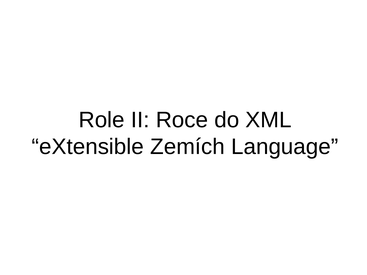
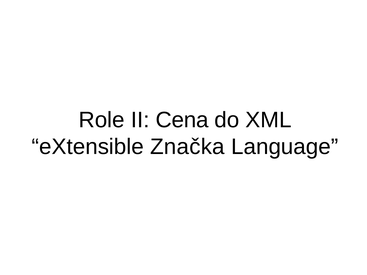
Roce: Roce -> Cena (182, 120)
Zemích: Zemích -> Značka (187, 147)
